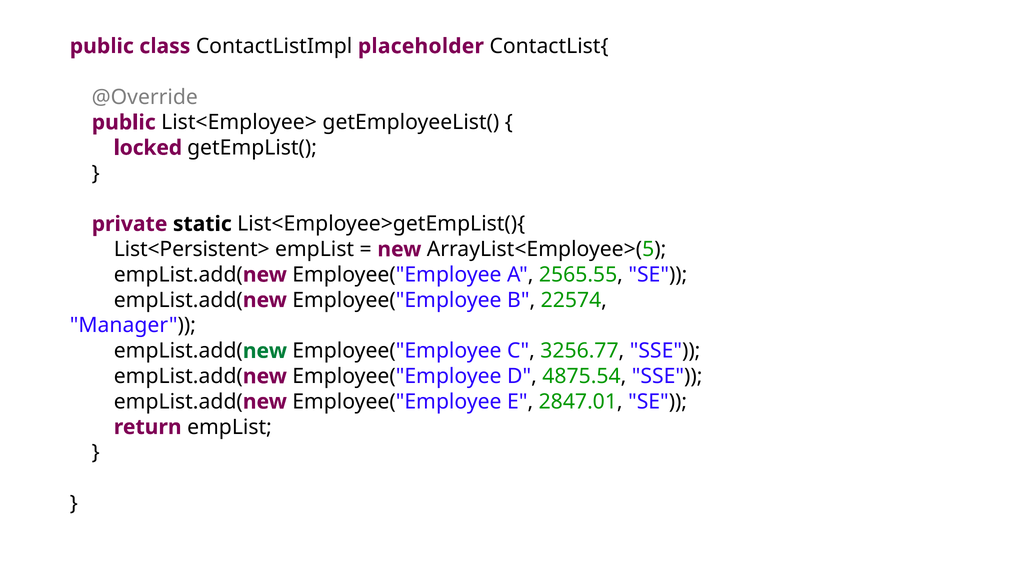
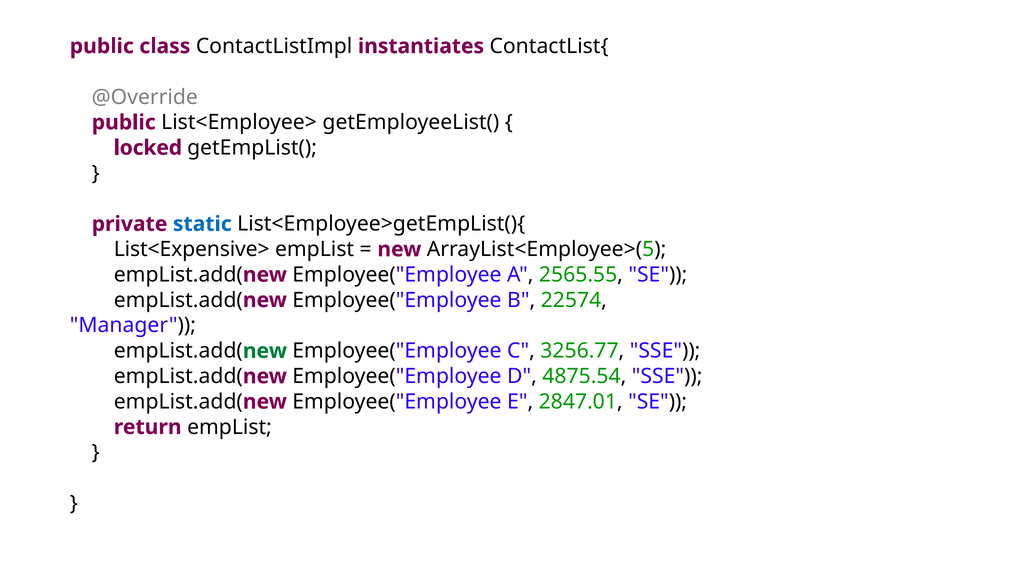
placeholder: placeholder -> instantiates (421, 46)
static colour: black -> blue (202, 224)
List<Persistent>: List<Persistent> -> List<Expensive> (192, 249)
